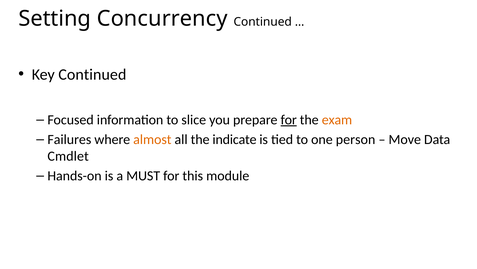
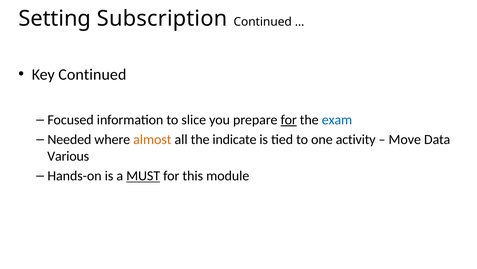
Concurrency: Concurrency -> Subscription (162, 18)
exam colour: orange -> blue (337, 120)
Failures: Failures -> Needed (69, 139)
person: person -> activity (356, 139)
Cmdlet: Cmdlet -> Various (68, 156)
MUST underline: none -> present (143, 176)
